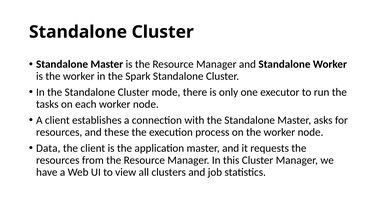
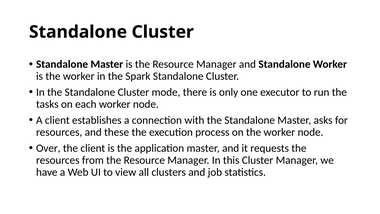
Data: Data -> Over (48, 148)
